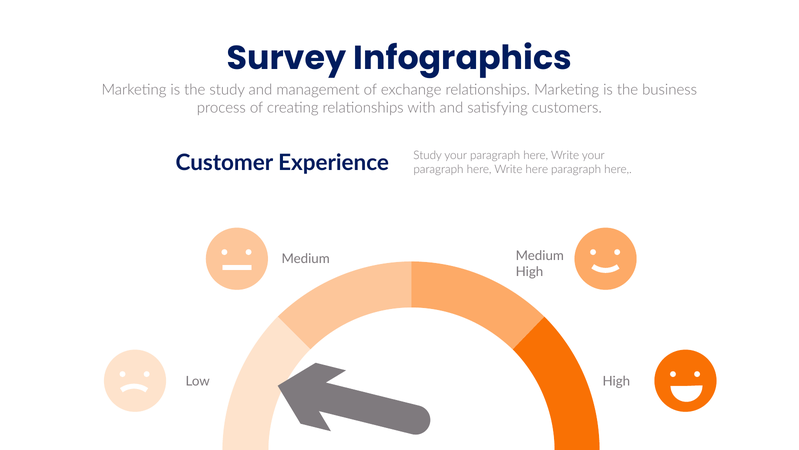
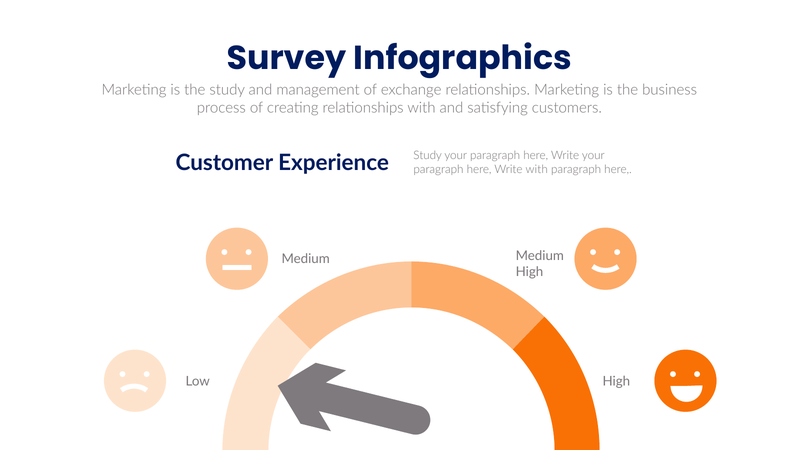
Write here: here -> with (537, 169)
